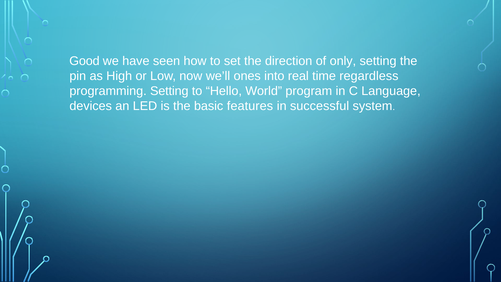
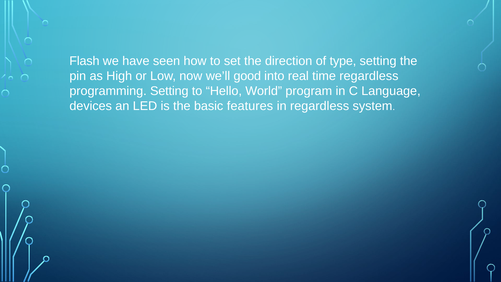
Good: Good -> Flash (84, 61)
only: only -> type (343, 61)
ones: ones -> good (247, 76)
in successful: successful -> regardless (320, 106)
